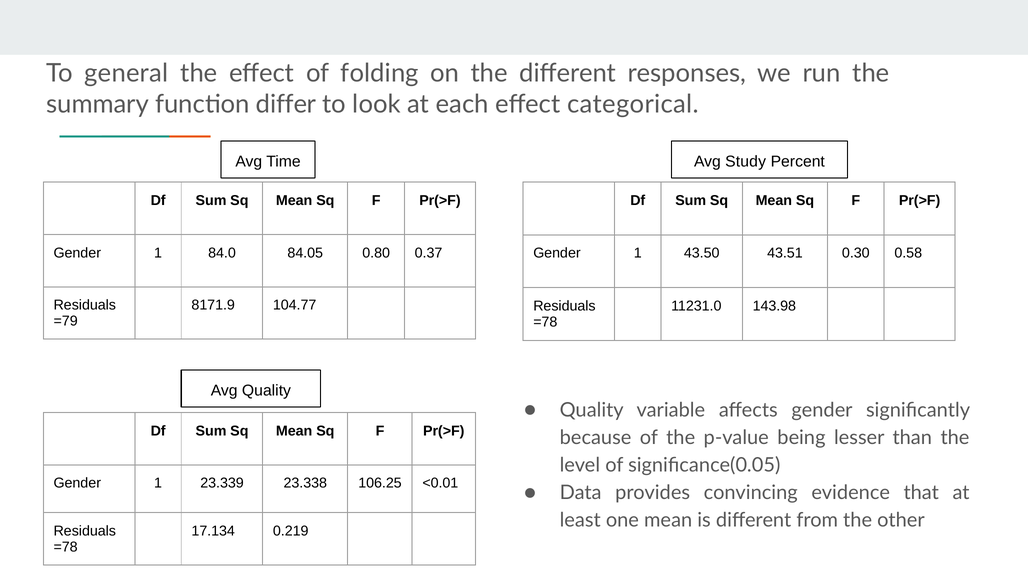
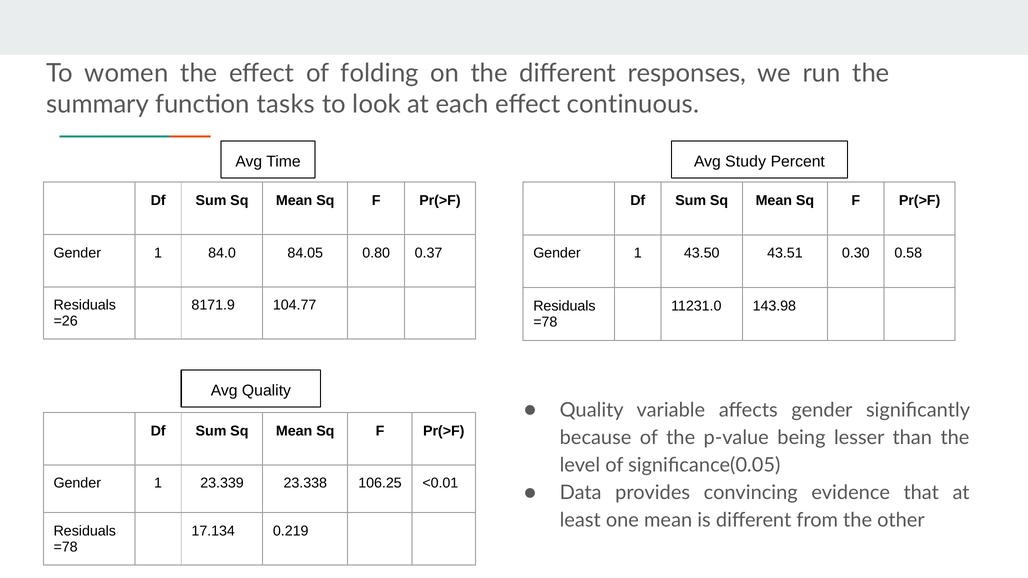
general: general -> women (126, 73)
differ: differ -> tasks (286, 104)
categorical: categorical -> continuous (633, 104)
=79: =79 -> =26 (66, 321)
